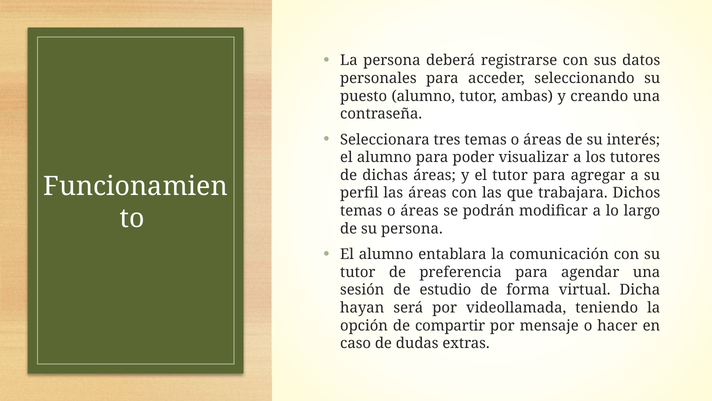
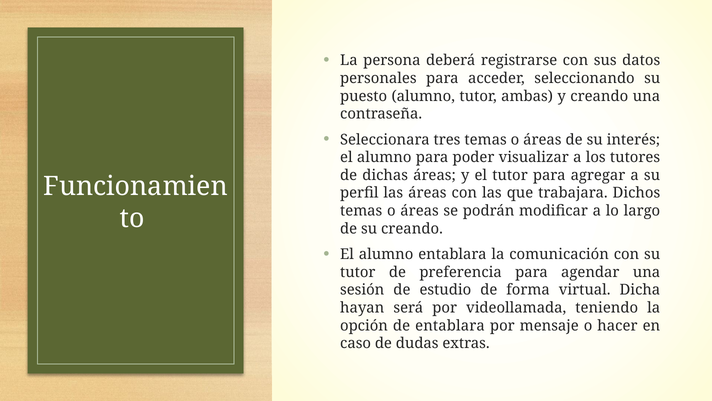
su persona: persona -> creando (412, 228)
de compartir: compartir -> entablara (450, 325)
